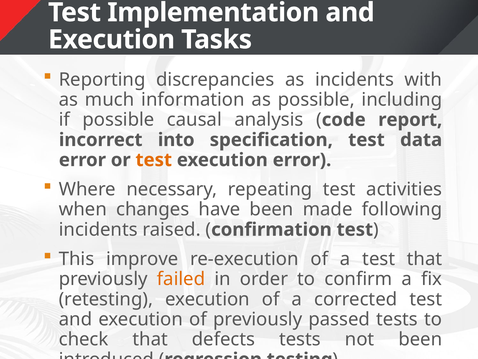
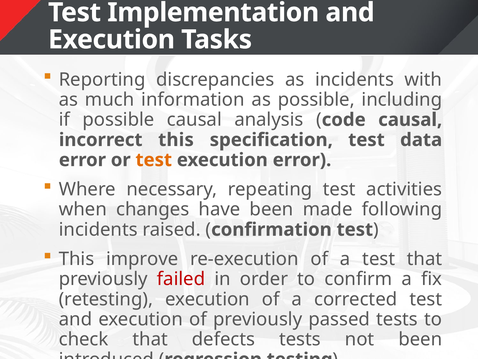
code report: report -> causal (410, 120)
incorrect into: into -> this (176, 140)
failed colour: orange -> red (181, 279)
